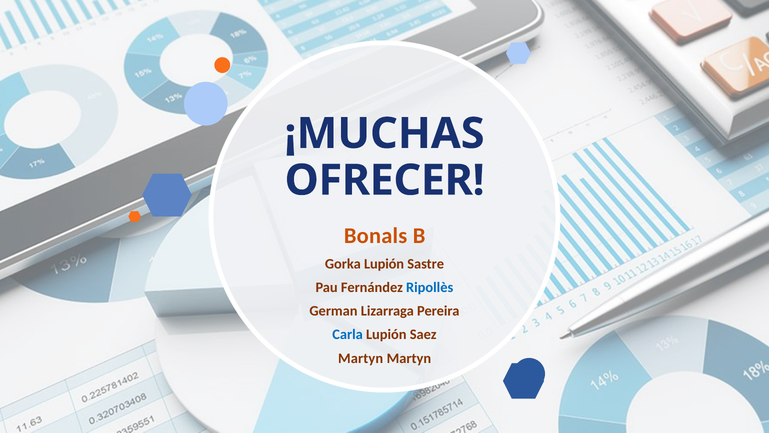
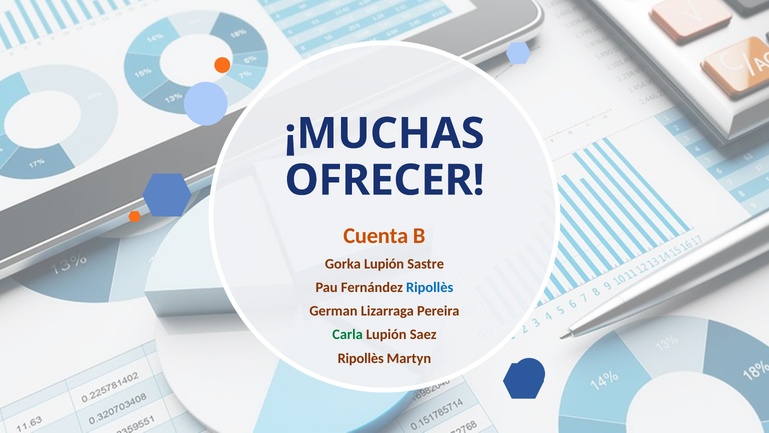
Bonals: Bonals -> Cuenta (376, 236)
Carla colour: blue -> green (348, 334)
Martyn: Martyn -> Ripollès (361, 358)
